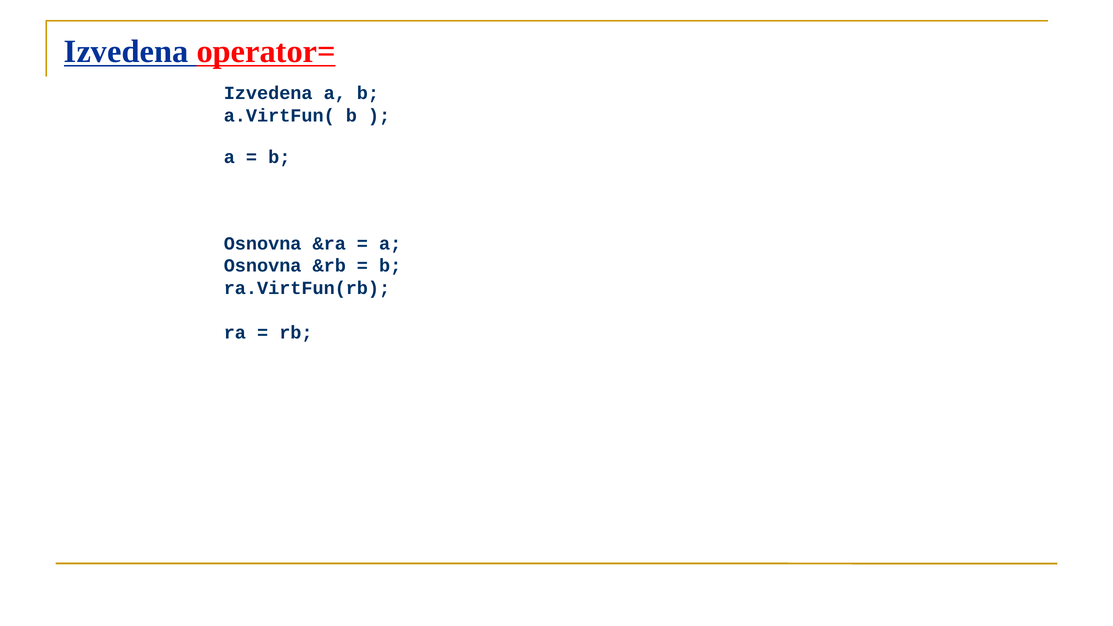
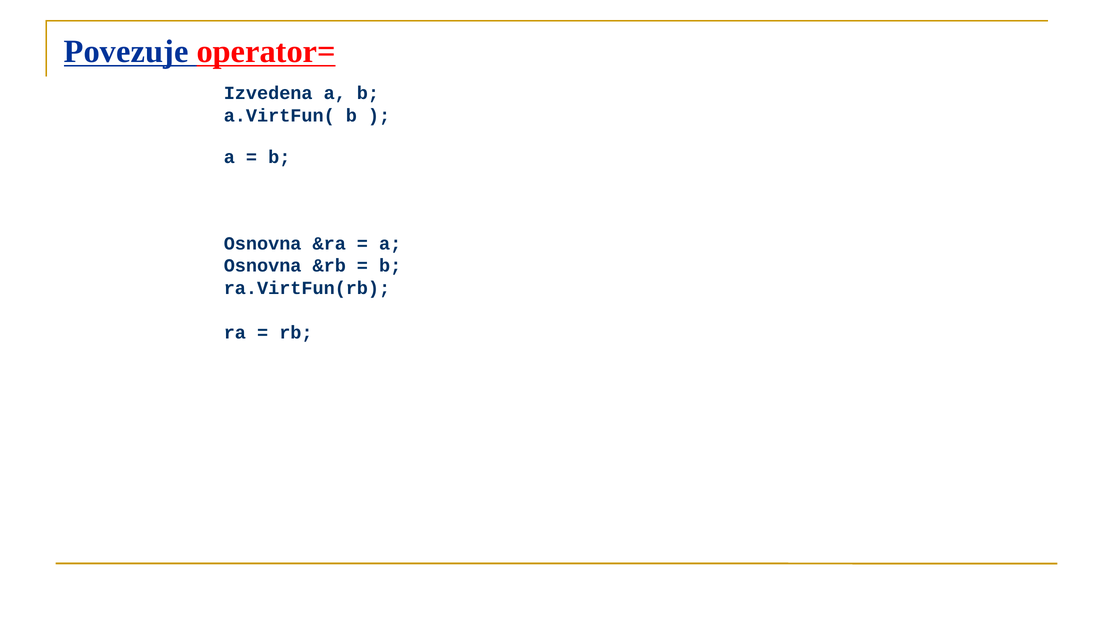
Izvedena: Izvedena -> Povezuje (126, 51)
